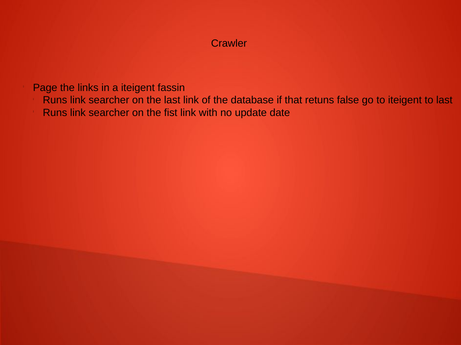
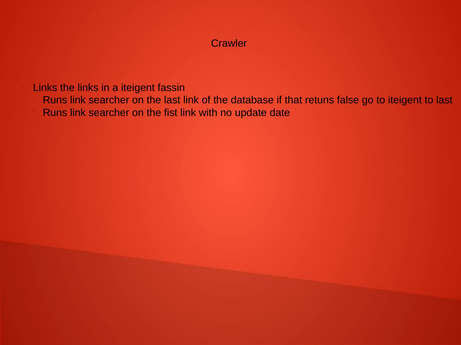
Page: Page -> Links (45, 88)
